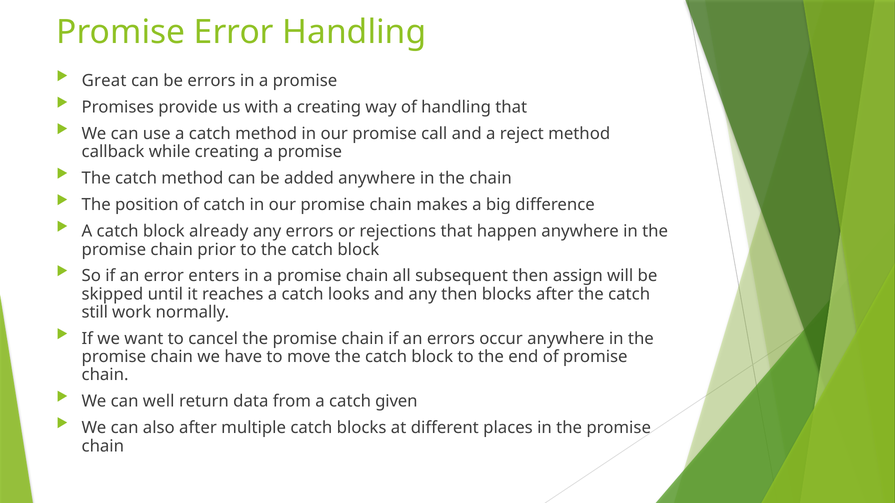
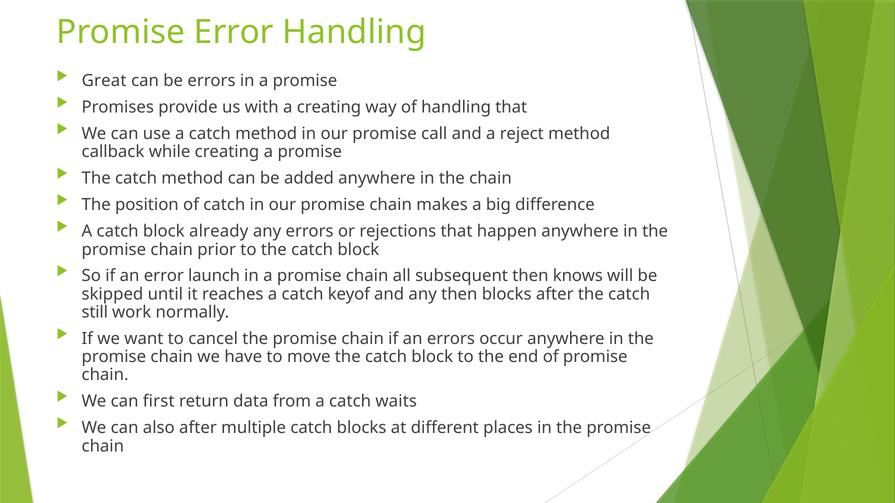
enters: enters -> launch (214, 276)
assign: assign -> knows (578, 276)
looks: looks -> keyof (349, 294)
well: well -> first (159, 402)
given: given -> waits (396, 402)
